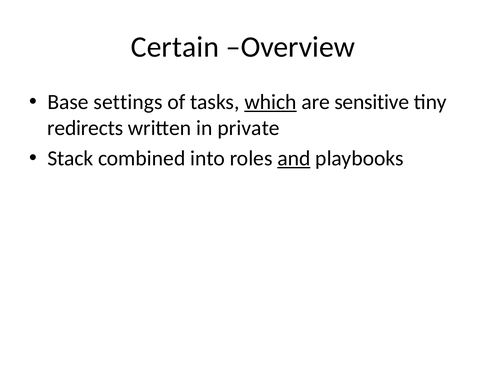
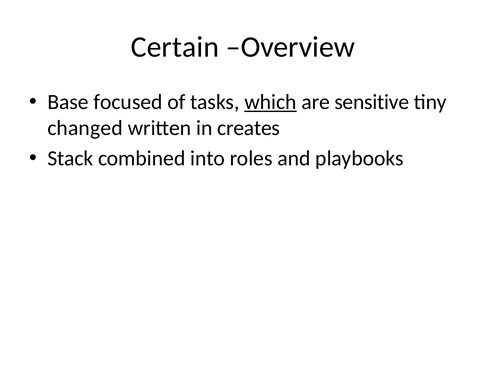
settings: settings -> focused (128, 102)
redirects: redirects -> changed (85, 128)
private: private -> creates (249, 128)
and underline: present -> none (294, 158)
